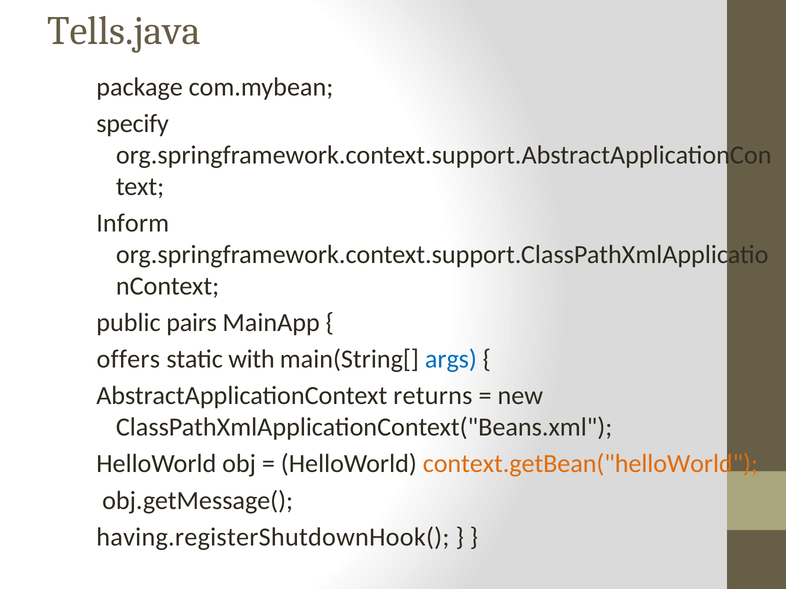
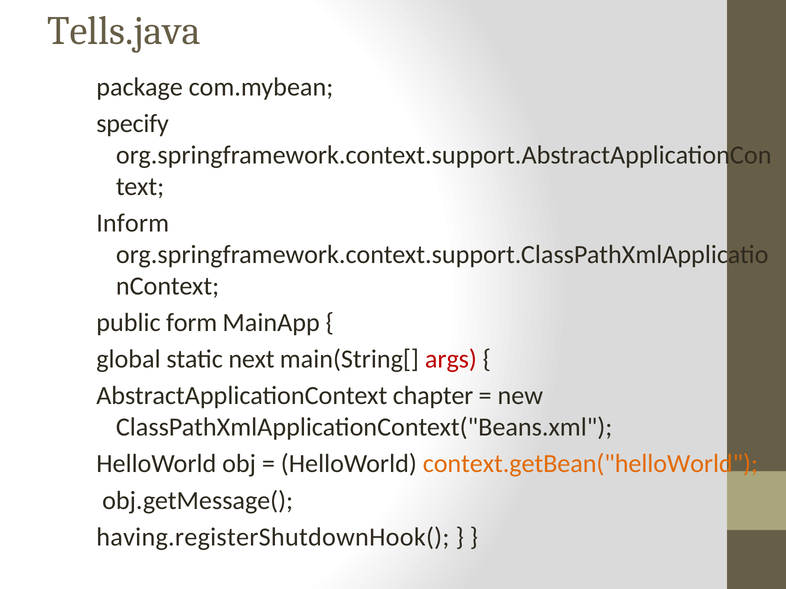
pairs: pairs -> form (192, 323)
offers: offers -> global (128, 359)
with: with -> next (251, 359)
args colour: blue -> red (451, 359)
returns: returns -> chapter (433, 396)
